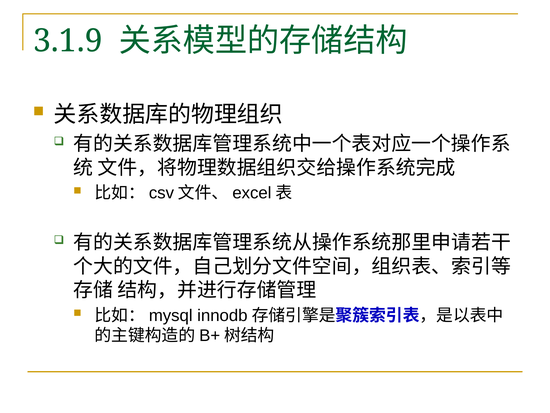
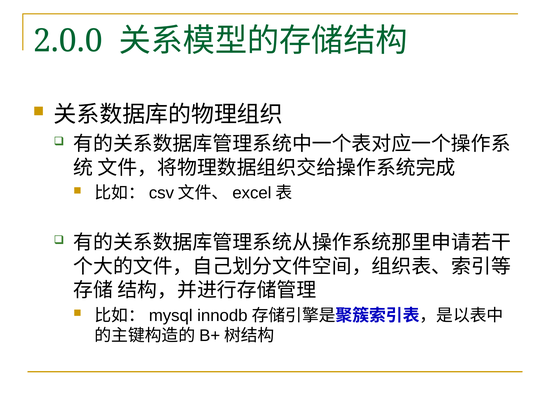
3.1.9: 3.1.9 -> 2.0.0 (68, 41)
